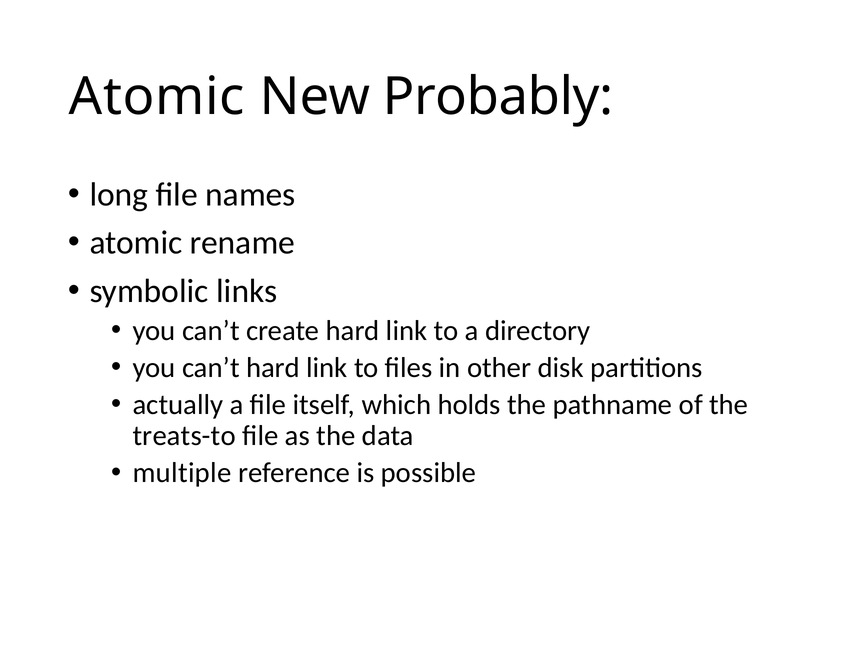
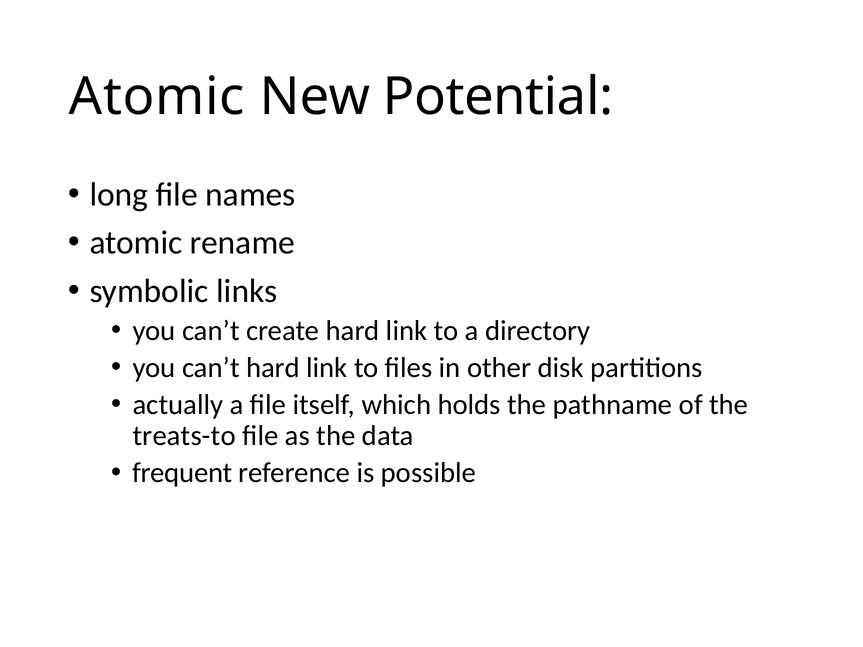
Probably: Probably -> Potential (498, 97)
multiple: multiple -> frequent (182, 473)
